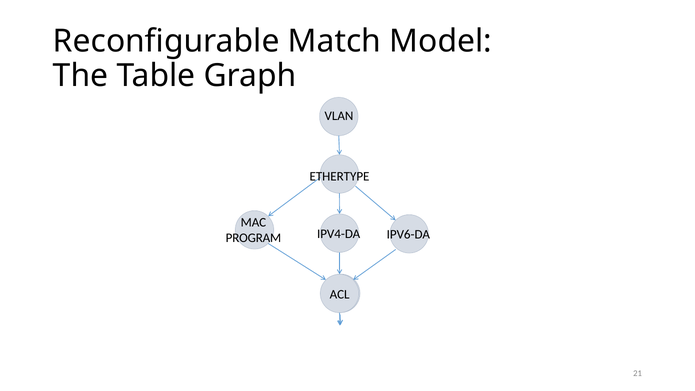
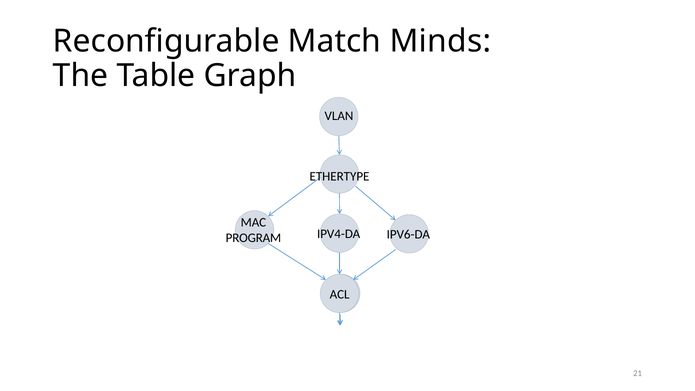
Model: Model -> Minds (440, 41)
